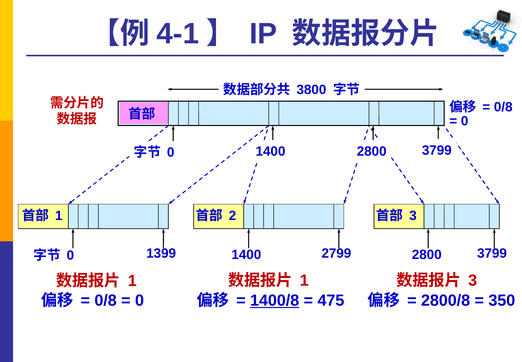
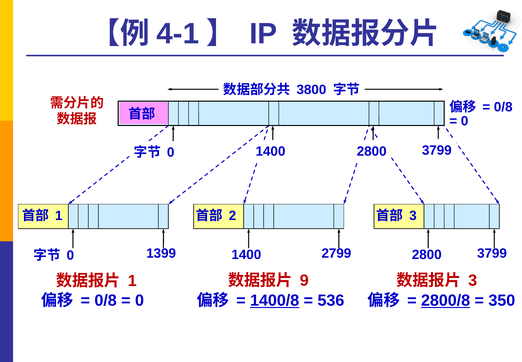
1: 1 -> 9 (304, 280)
475: 475 -> 536 (331, 300)
2800/8 underline: none -> present (446, 300)
